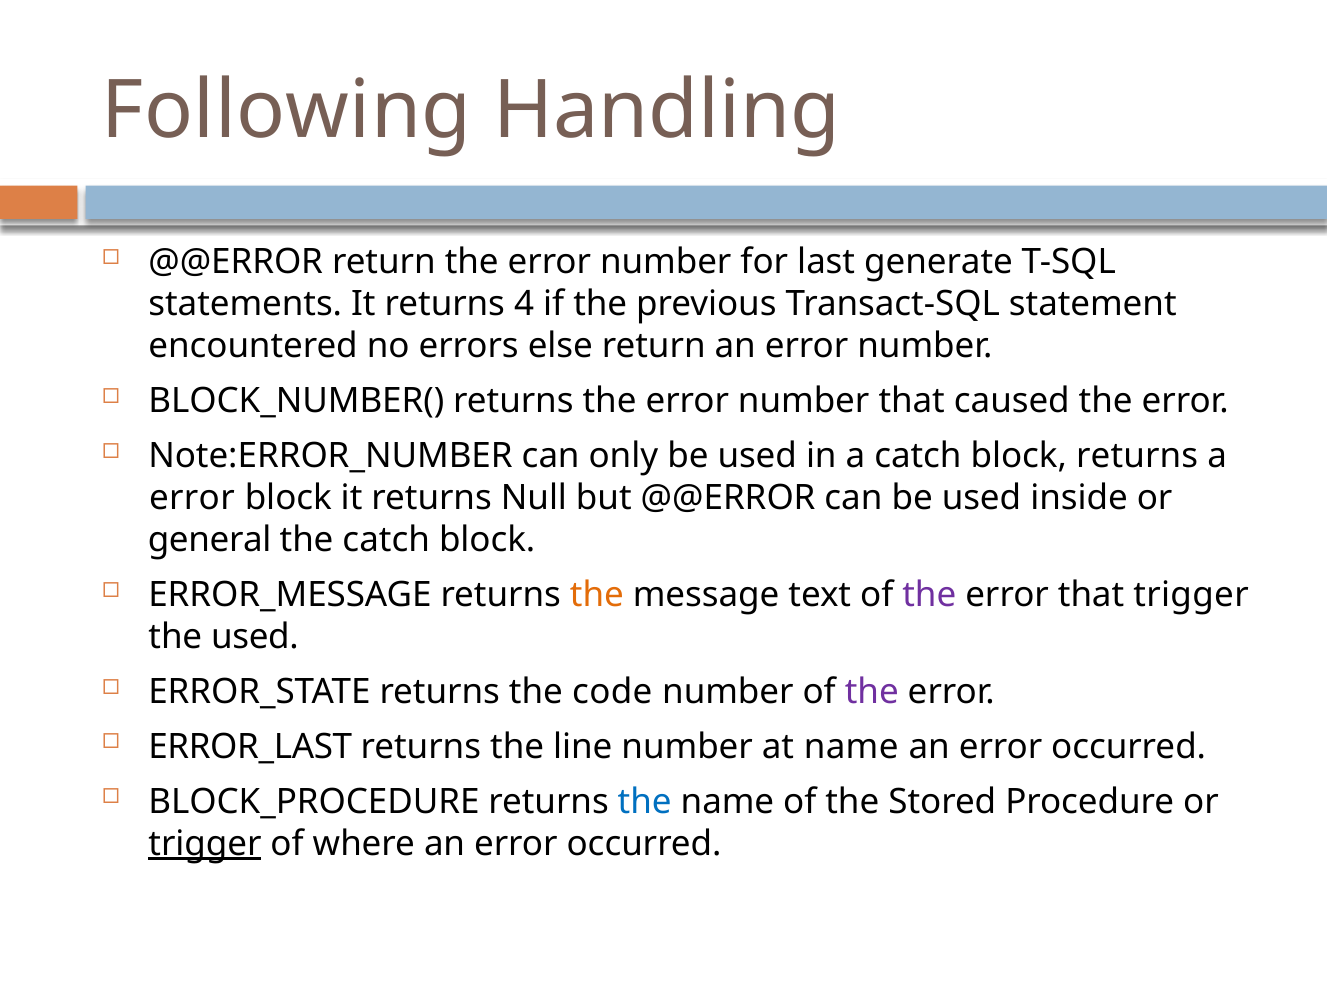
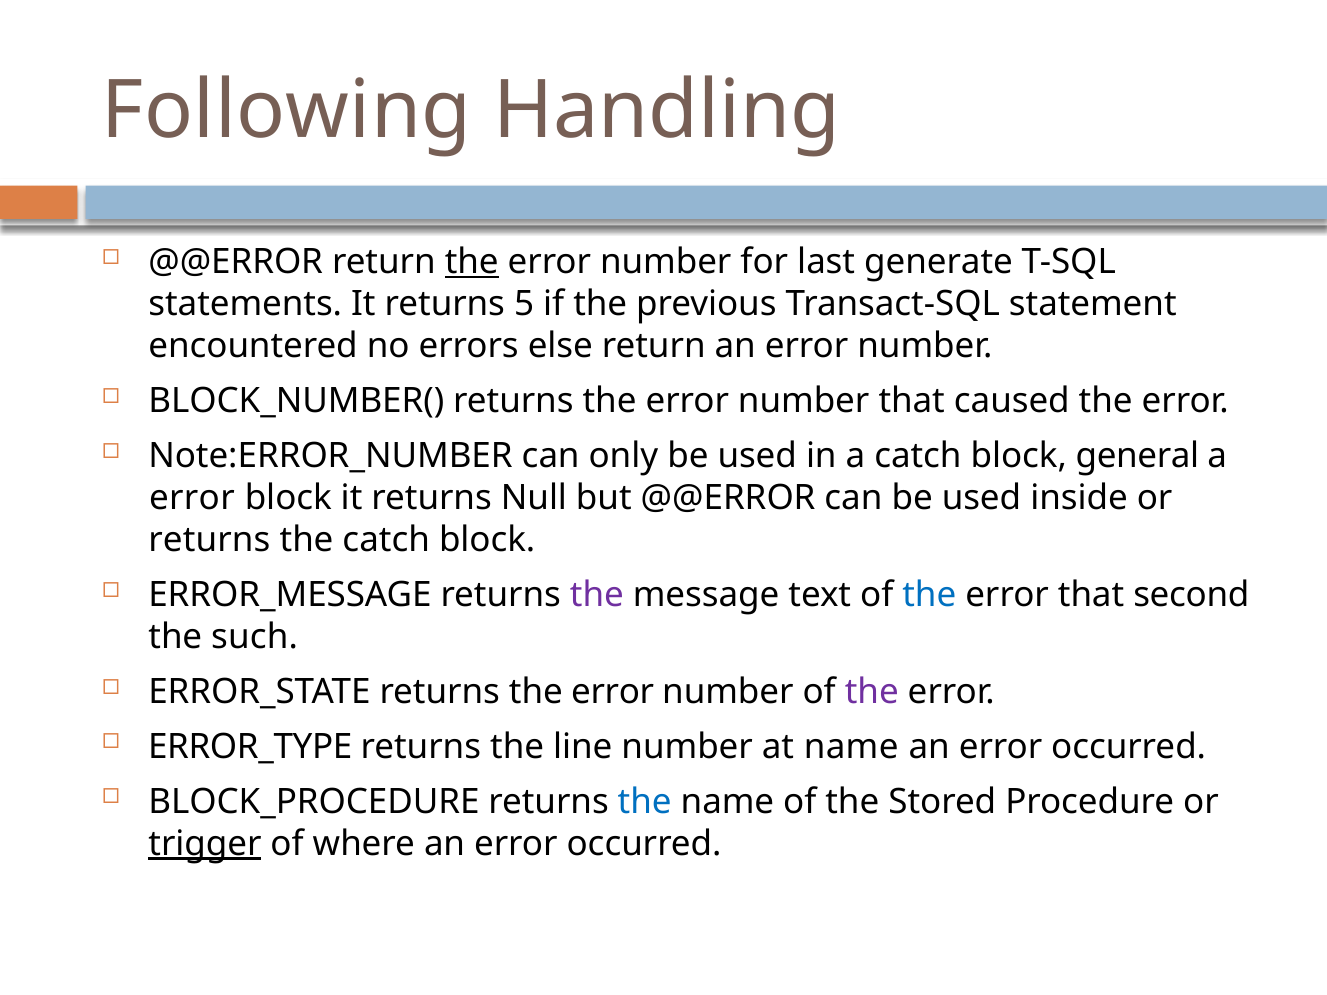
the underline: none -> present (472, 262)
4: 4 -> 5 (524, 304)
block returns: returns -> general (1137, 456)
general: general -> returns (209, 540)
the colour: orange -> purple (597, 595)
the colour: purple -> blue (929, 595)
that trigger: trigger -> second (1191, 595)
the used: used -> such (255, 637)
ERROR_STATE returns the code: code -> error (613, 692)
ERROR_LAST: ERROR_LAST -> ERROR_TYPE (250, 747)
